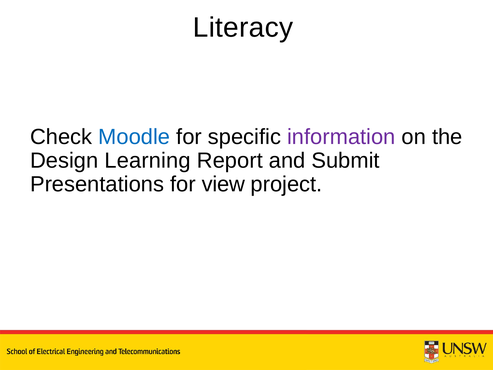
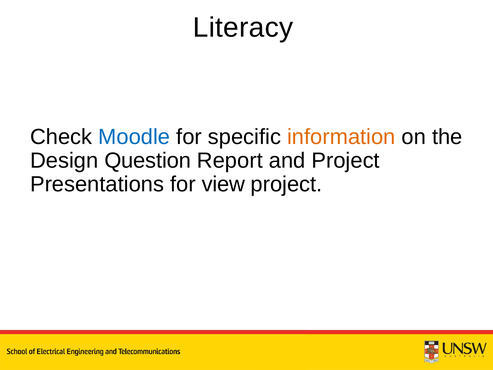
information colour: purple -> orange (341, 137)
Learning: Learning -> Question (148, 161)
and Submit: Submit -> Project (346, 161)
